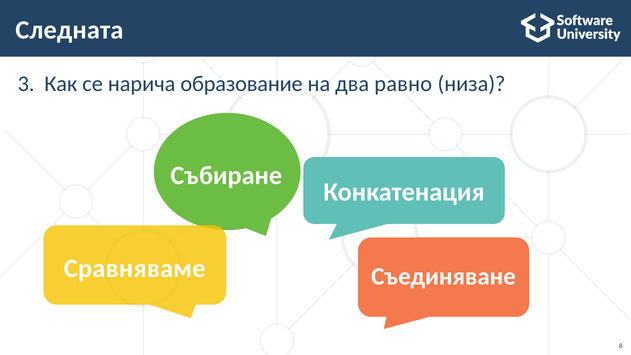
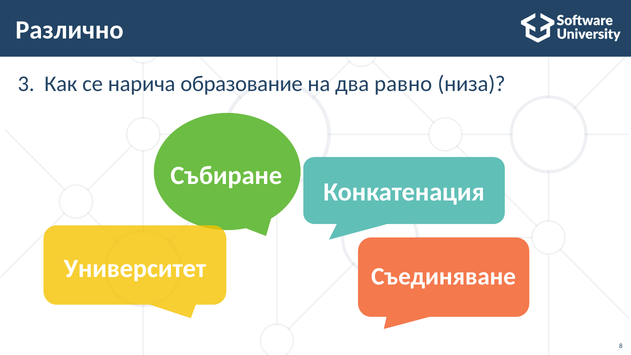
Следната: Следната -> Различно (69, 30)
Сравняваме: Сравняваме -> Университет (135, 268)
